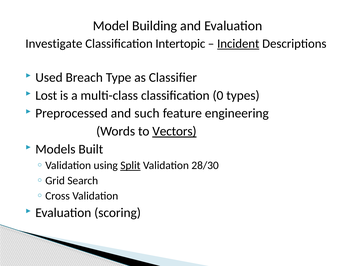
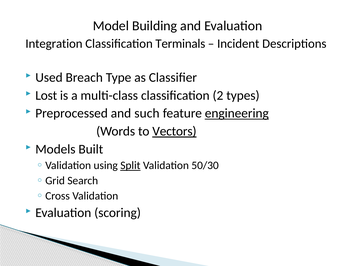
Investigate: Investigate -> Integration (54, 44)
Intertopic: Intertopic -> Terminals (180, 44)
Incident underline: present -> none (238, 44)
0: 0 -> 2 (218, 95)
engineering underline: none -> present (237, 113)
28/30: 28/30 -> 50/30 (205, 165)
